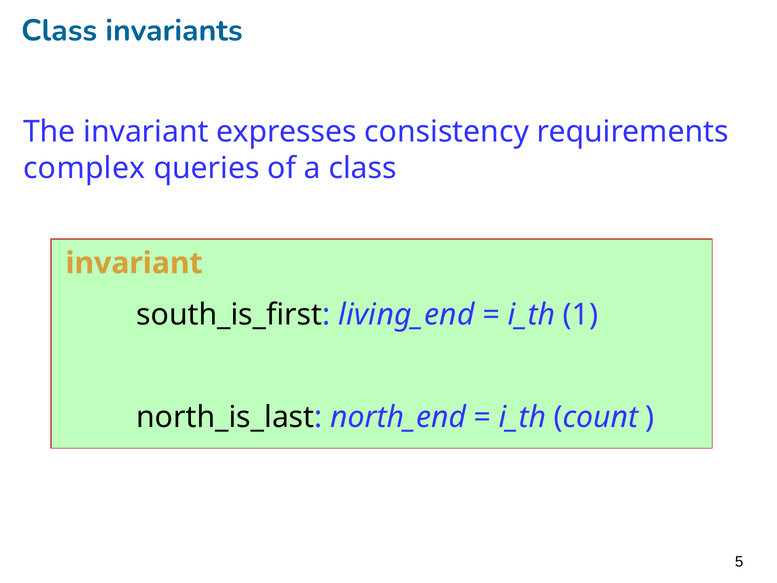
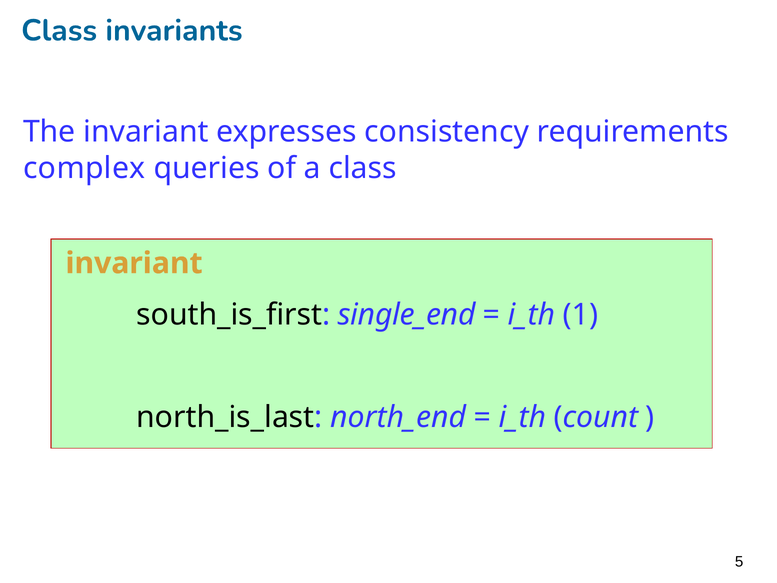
living_end: living_end -> single_end (407, 315)
